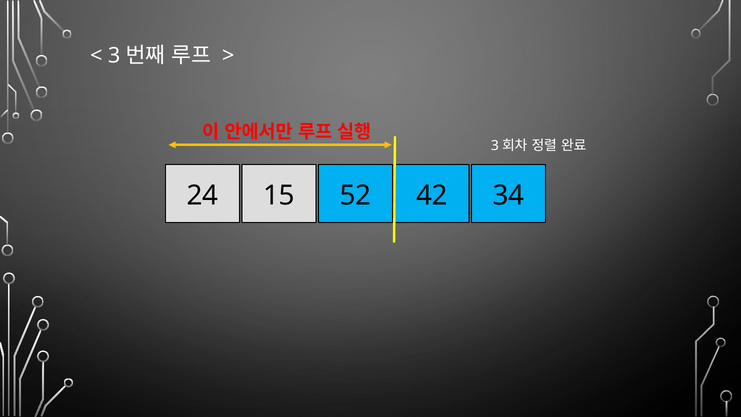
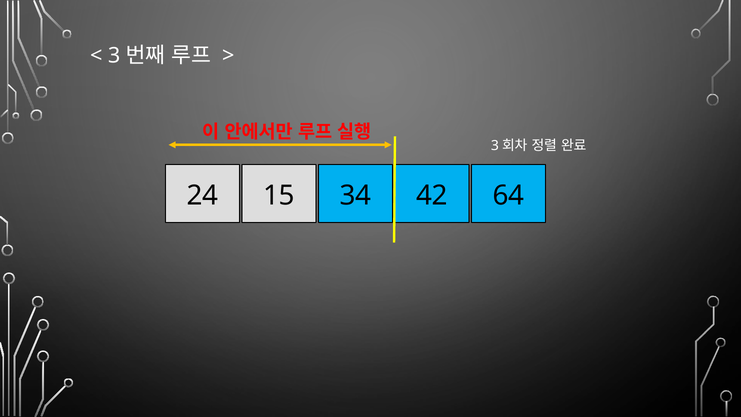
52: 52 -> 34 (355, 195)
34: 34 -> 64 (508, 195)
